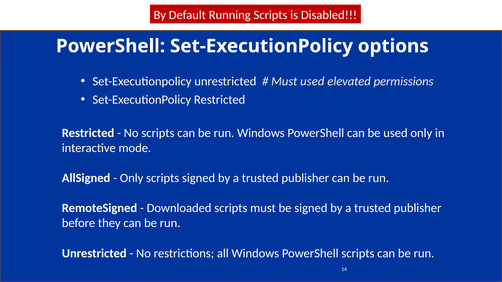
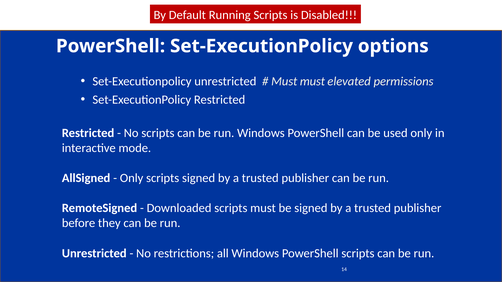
Must used: used -> must (312, 82)
